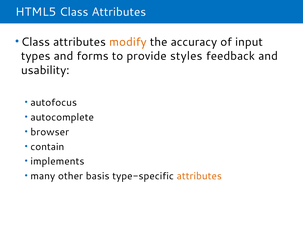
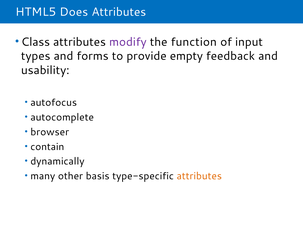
HTML5 Class: Class -> Does (74, 12)
modify colour: orange -> purple (128, 42)
accuracy: accuracy -> function (194, 42)
styles: styles -> empty (186, 56)
implements: implements -> dynamically (57, 161)
